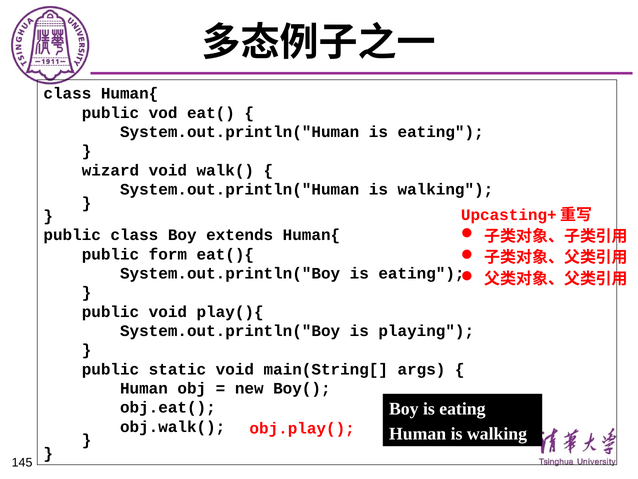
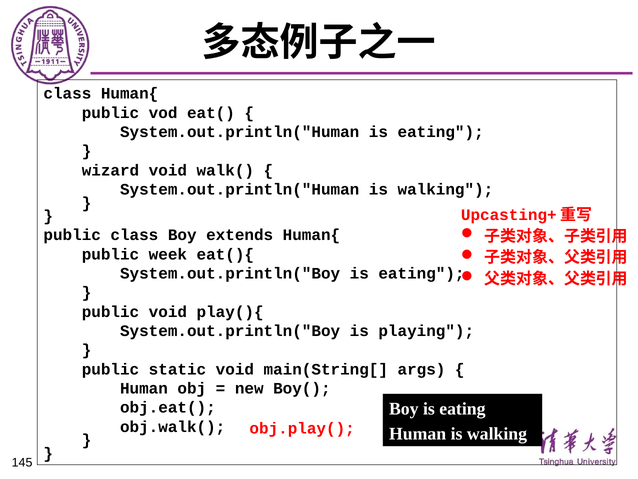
form: form -> week (168, 254)
